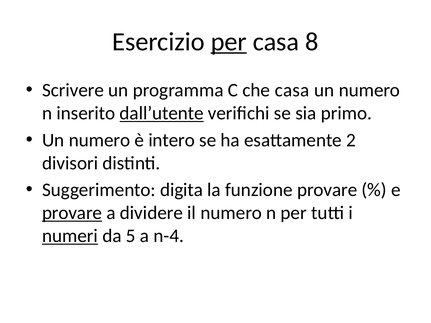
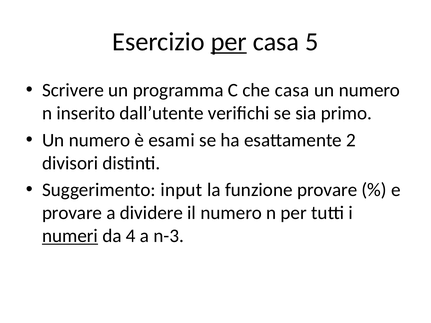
8: 8 -> 5 (312, 42)
dall’utente underline: present -> none (162, 113)
intero: intero -> esami (172, 140)
digita: digita -> input (181, 190)
provare underline: present -> none (72, 213)
5: 5 -> 4 (131, 236)
n-4: n-4 -> n-3 (169, 236)
